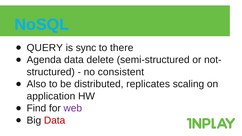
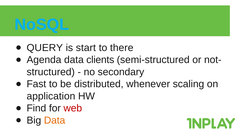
sync: sync -> start (86, 48)
delete: delete -> clients (100, 60)
consistent: consistent -> secondary (121, 72)
Also: Also -> Fast (36, 84)
replicates: replicates -> whenever (148, 84)
web colour: purple -> red (73, 108)
Data colour: red -> orange (55, 120)
